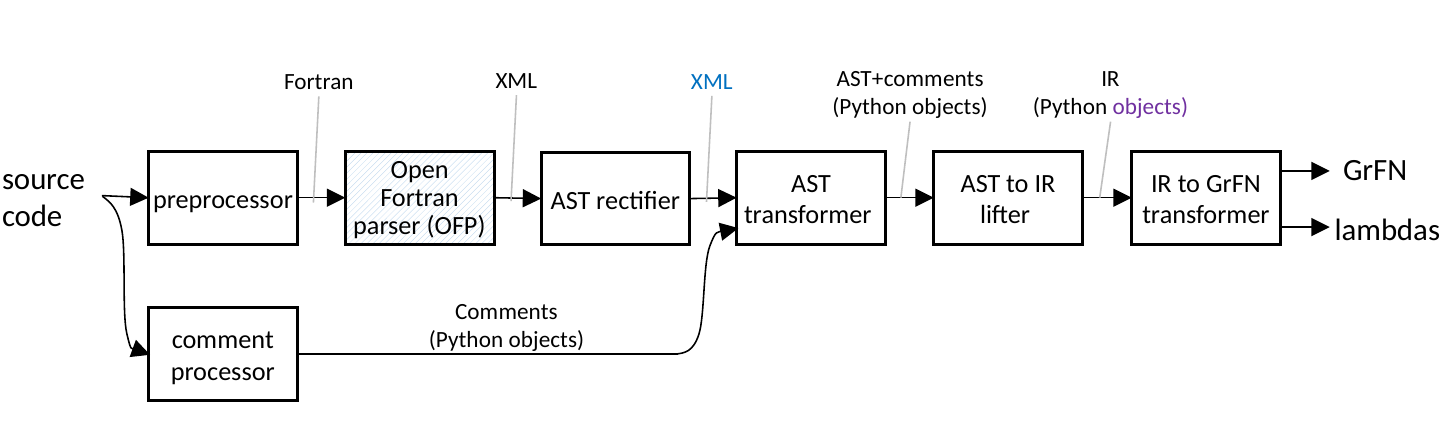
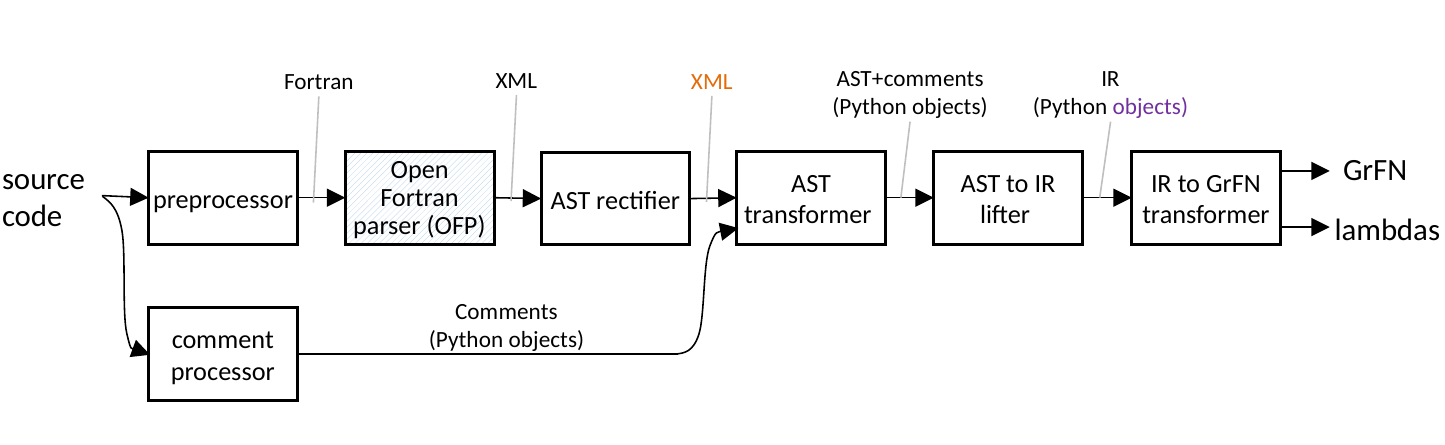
XML colour: blue -> orange (712, 81)
